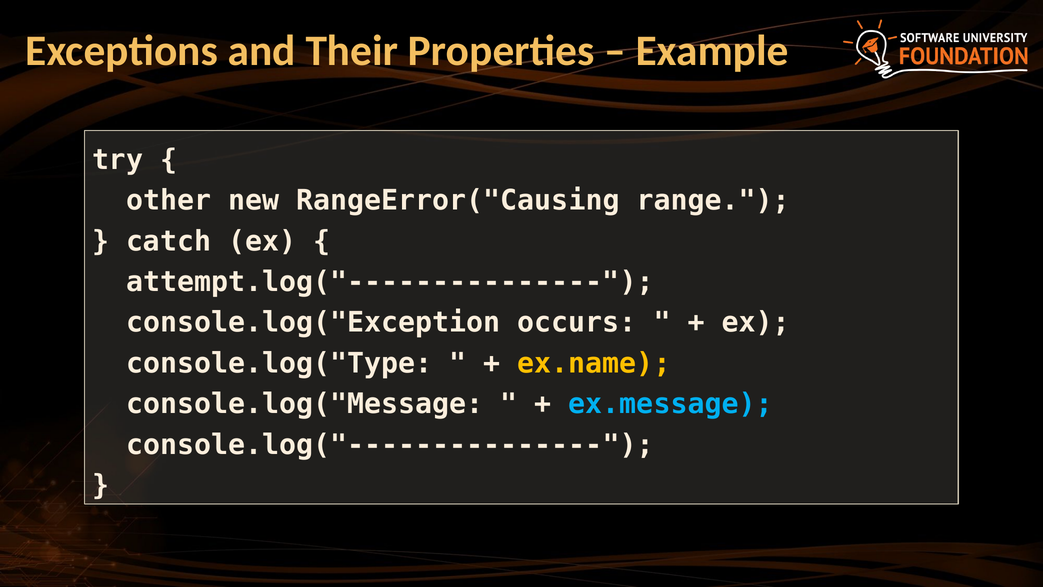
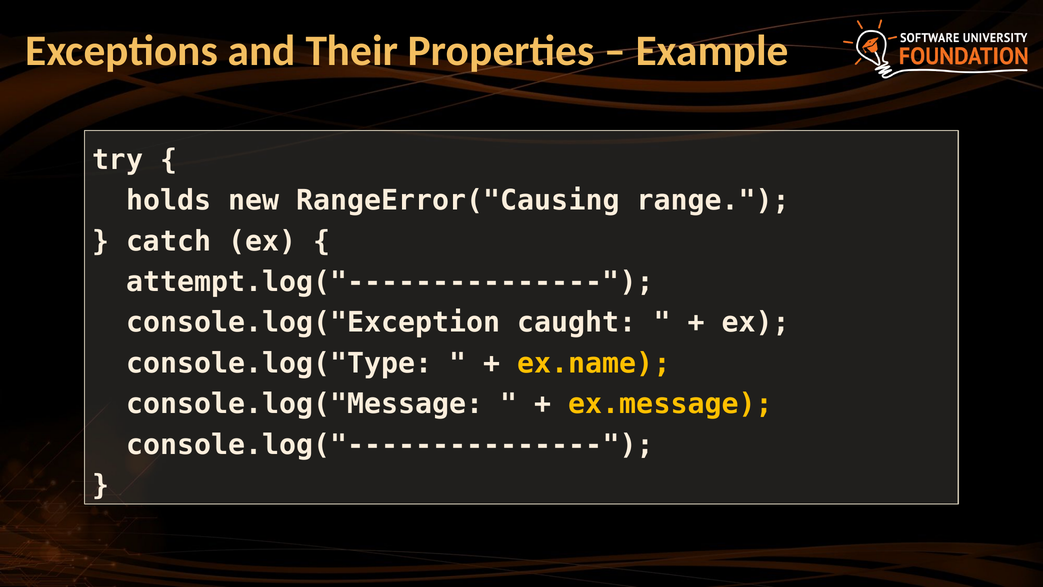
other: other -> holds (169, 201)
occurs: occurs -> caught (577, 323)
ex.message colour: light blue -> yellow (671, 404)
